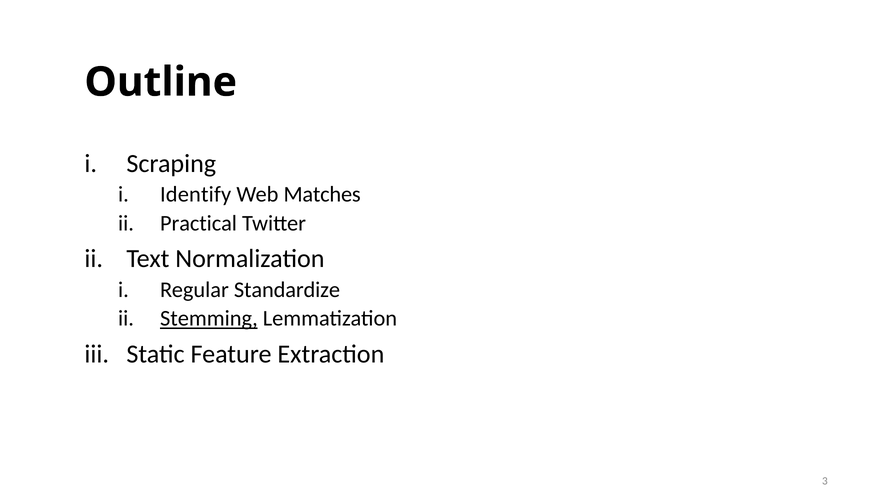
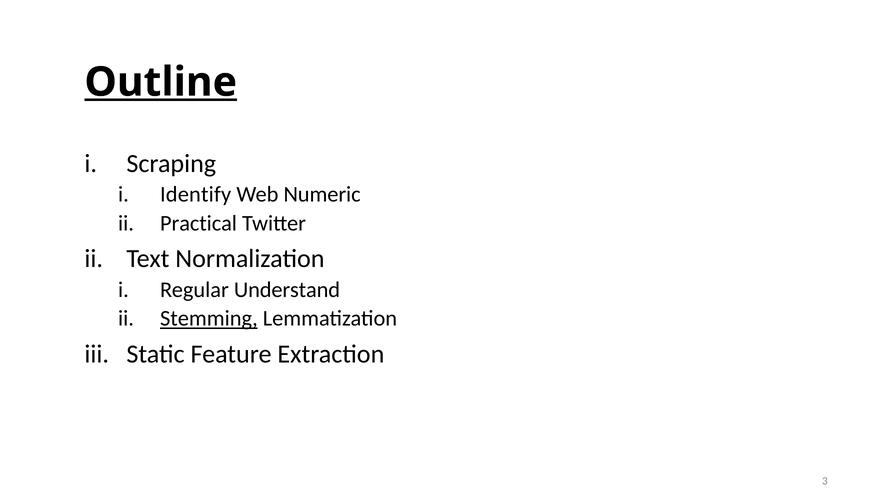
Outline underline: none -> present (161, 82)
Matches: Matches -> Numeric (322, 194)
Standardize: Standardize -> Understand (287, 290)
